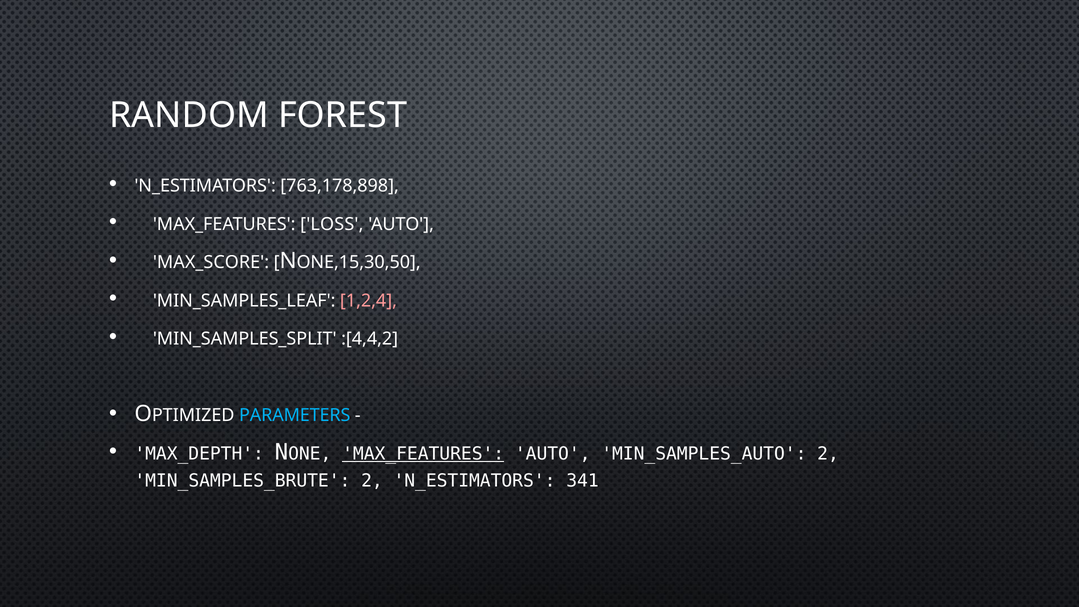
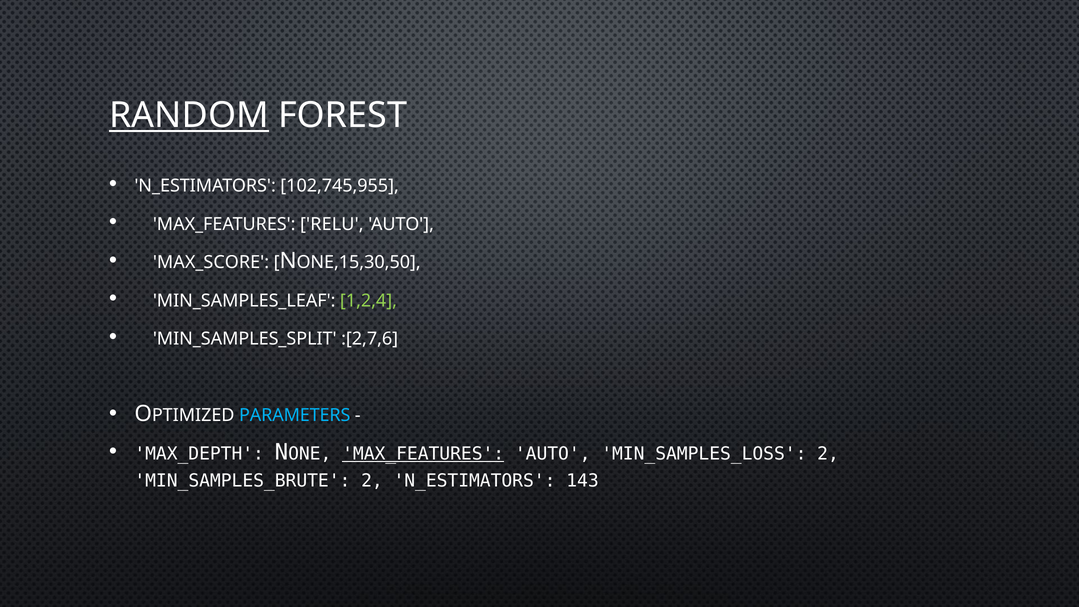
RANDOM underline: none -> present (189, 115)
763,178,898: 763,178,898 -> 102,745,955 (340, 186)
LOSS: LOSS -> RELU (332, 224)
1,2,4 colour: pink -> light green (368, 301)
:[4,4,2: :[4,4,2 -> :[2,7,6 (370, 339)
MIN_SAMPLES_AUTO: MIN_SAMPLES_AUTO -> MIN_SAMPLES_LOSS (704, 454)
341: 341 -> 143 (583, 481)
